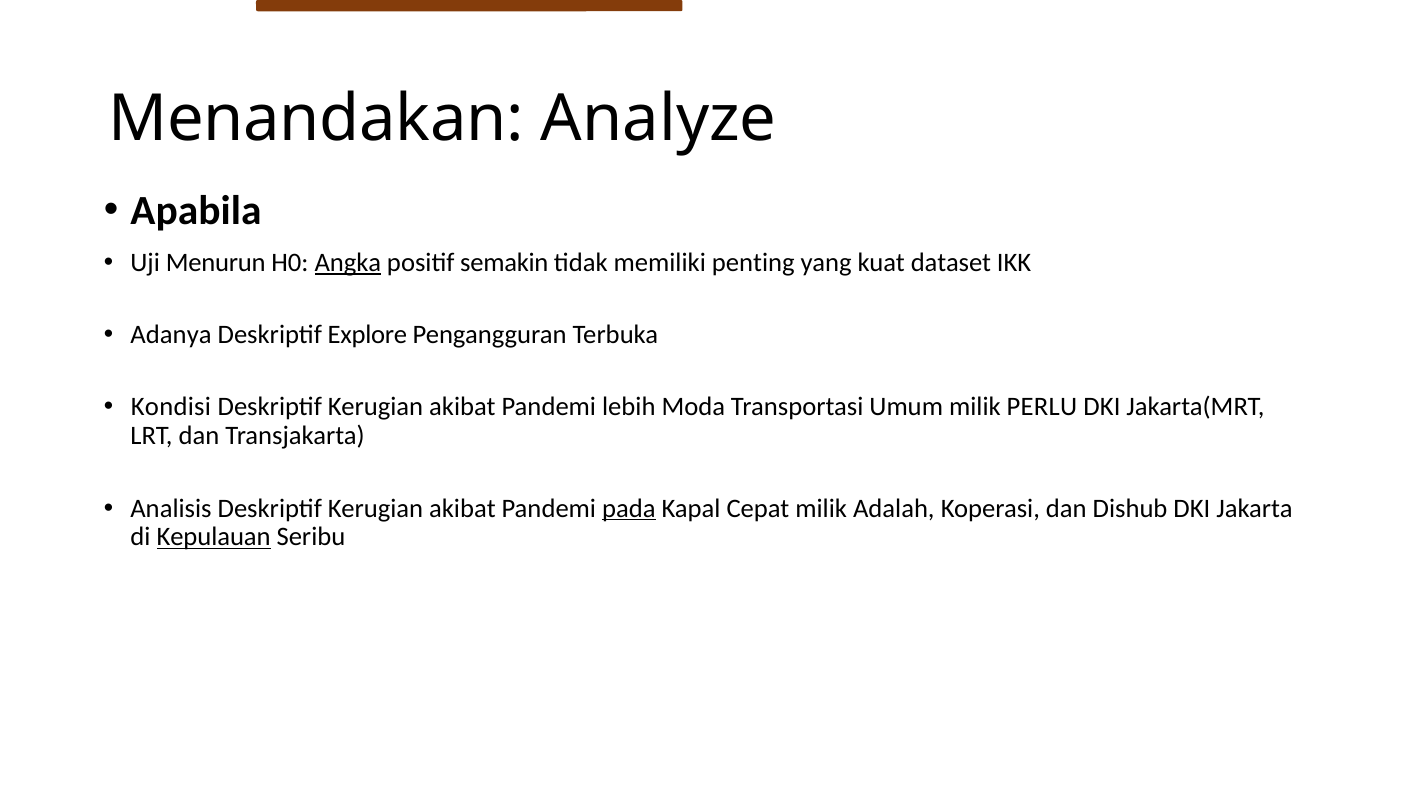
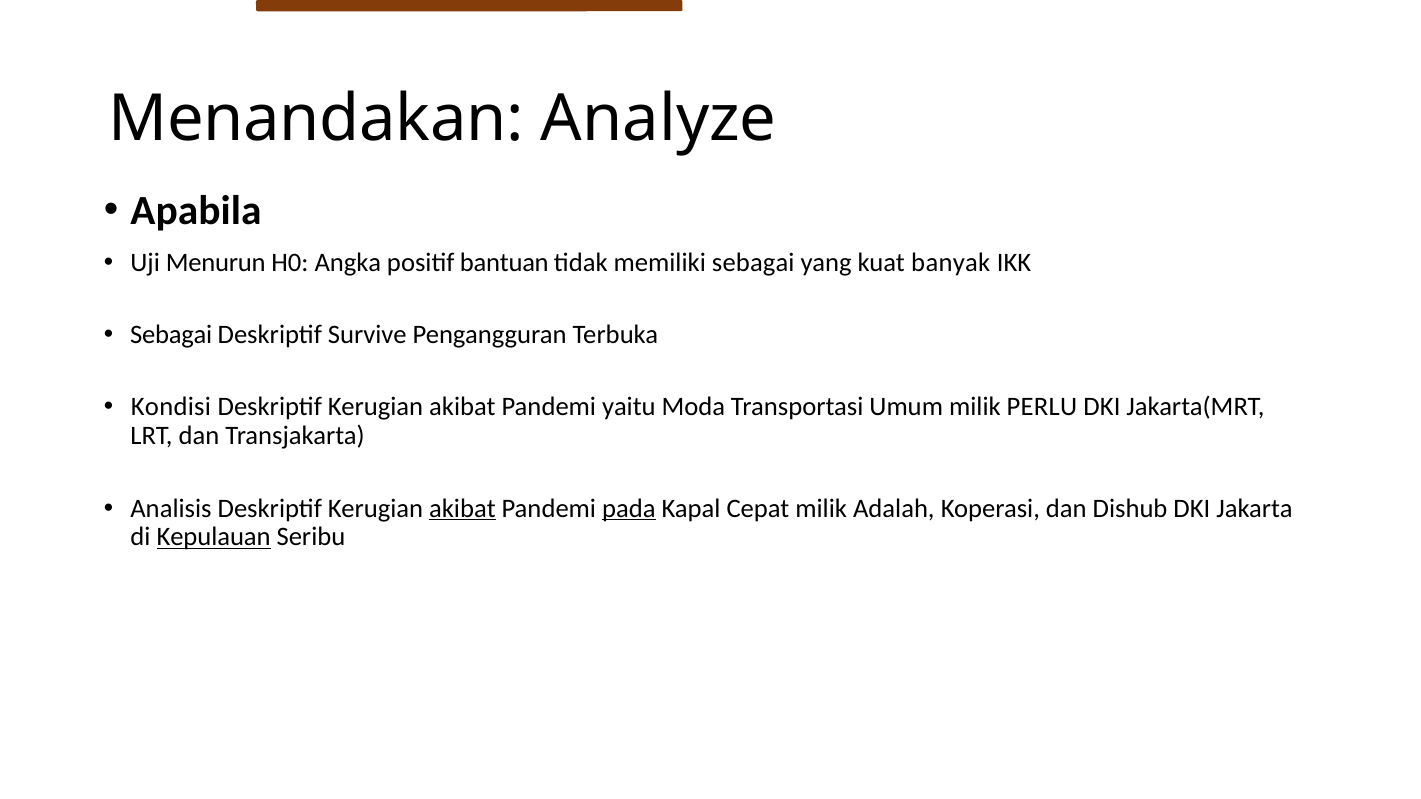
Angka underline: present -> none (348, 263)
semakin: semakin -> bantuan (504, 263)
memiliki penting: penting -> sebagai (753, 263)
dataset: dataset -> banyak (951, 263)
Adanya: Adanya -> Sebagai (171, 335)
Explore: Explore -> Survive (367, 335)
lebih: lebih -> yaitu (629, 407)
akibat underline: none -> present (462, 508)
